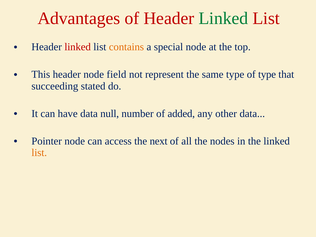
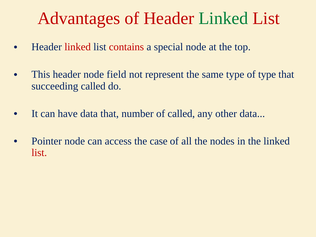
contains colour: orange -> red (126, 47)
succeeding stated: stated -> called (93, 86)
data null: null -> that (110, 114)
of added: added -> called (181, 114)
next: next -> case (159, 141)
list colour: orange -> red (39, 153)
